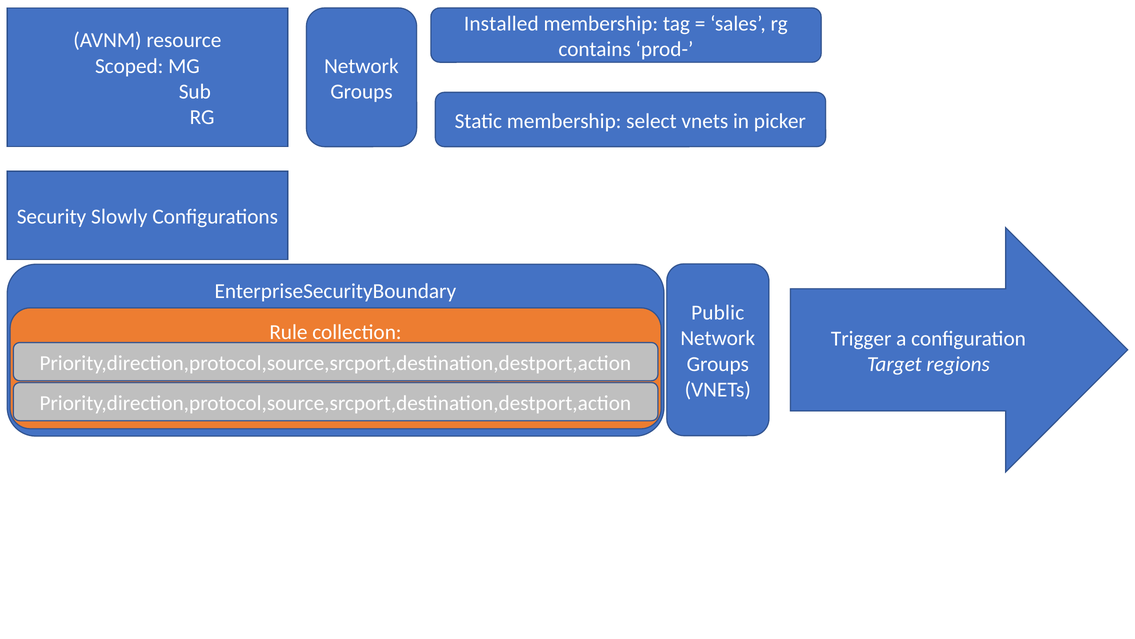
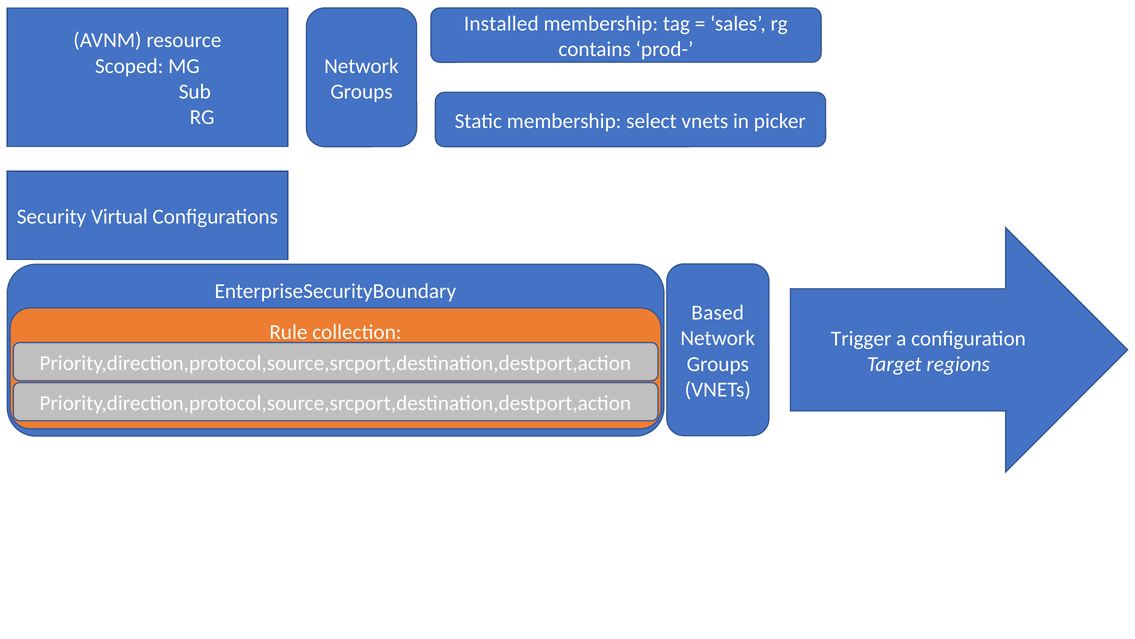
Slowly: Slowly -> Virtual (119, 217)
Public: Public -> Based (718, 313)
